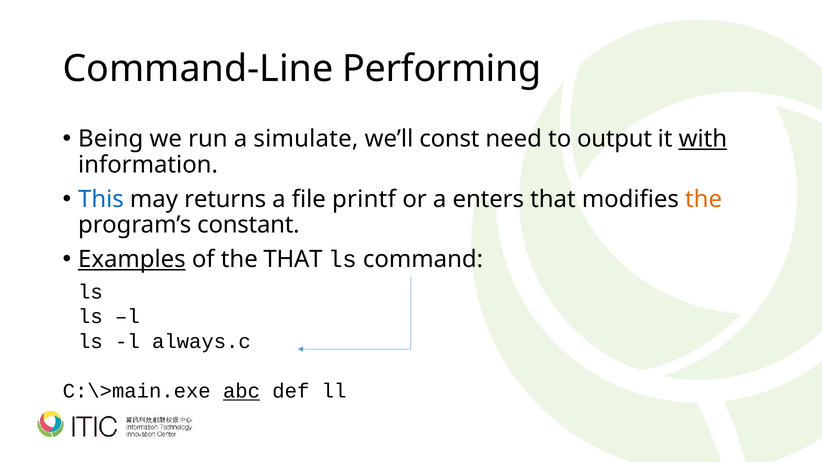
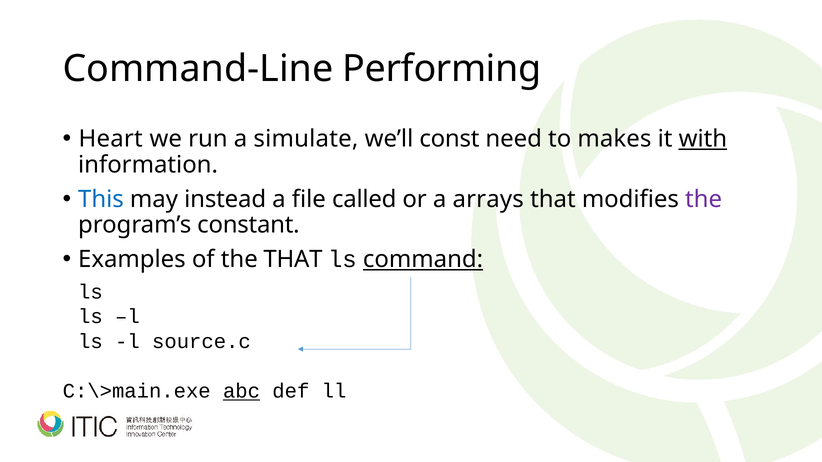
Being: Being -> Heart (111, 139)
output: output -> makes (614, 139)
returns: returns -> instead (225, 199)
printf: printf -> called (364, 199)
enters: enters -> arrays (488, 199)
the colour: orange -> purple (704, 199)
Examples underline: present -> none (132, 260)
command underline: none -> present (423, 260)
always.c: always.c -> source.c (201, 342)
